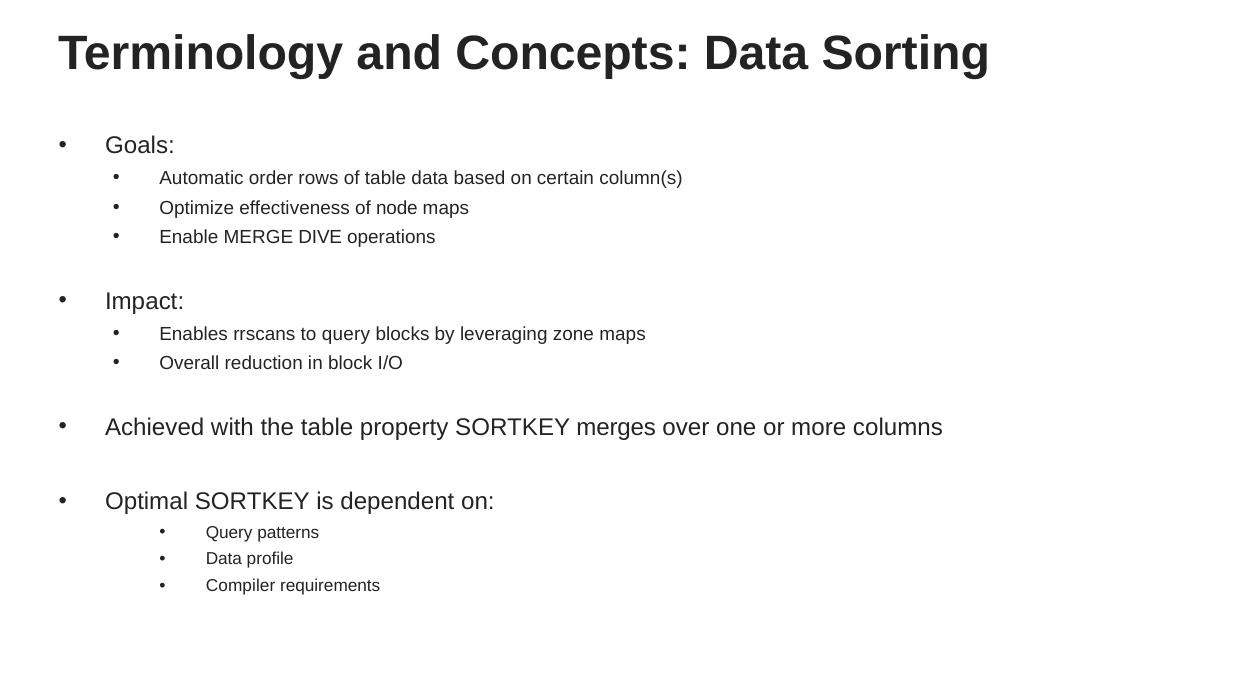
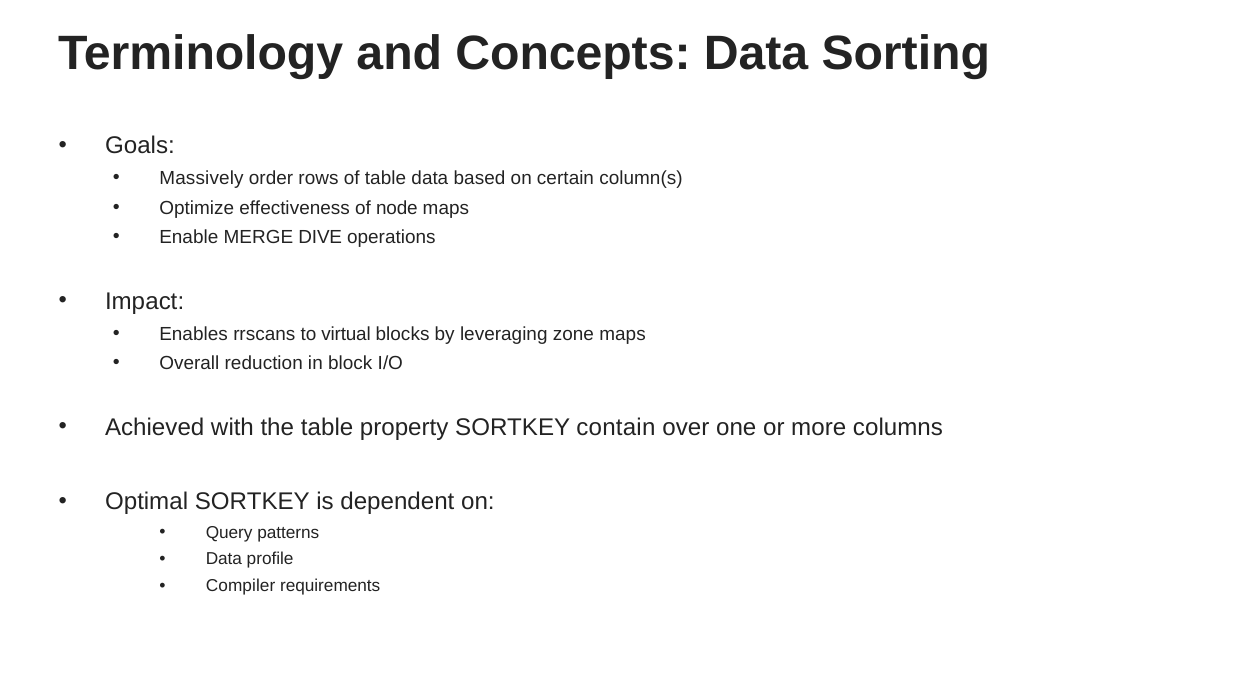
Automatic: Automatic -> Massively (201, 178)
to query: query -> virtual (346, 334)
merges: merges -> contain (616, 428)
